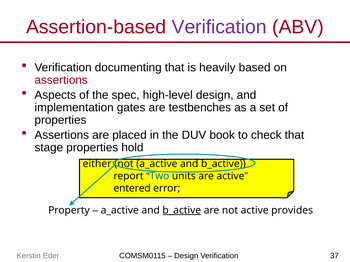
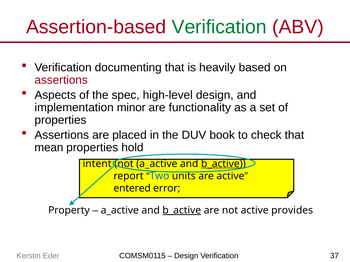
Verification colour: purple -> green (219, 27)
gates: gates -> minor (131, 108)
testbenches: testbenches -> functionality (200, 108)
stage: stage -> mean (49, 148)
either: either -> intent (97, 164)
b_active underline: none -> present (223, 164)
